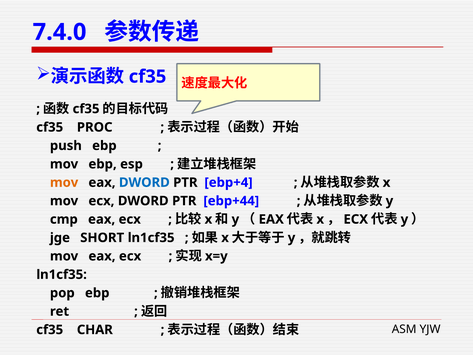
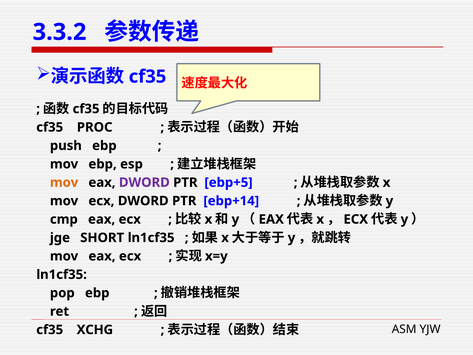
7.4.0: 7.4.0 -> 3.3.2 (60, 32)
DWORD colour: blue -> purple (144, 182)
ebp+4: ebp+4 -> ebp+5 (229, 182)
ebp+44: ebp+44 -> ebp+14 (231, 201)
CHAR: CHAR -> XCHG (95, 330)
